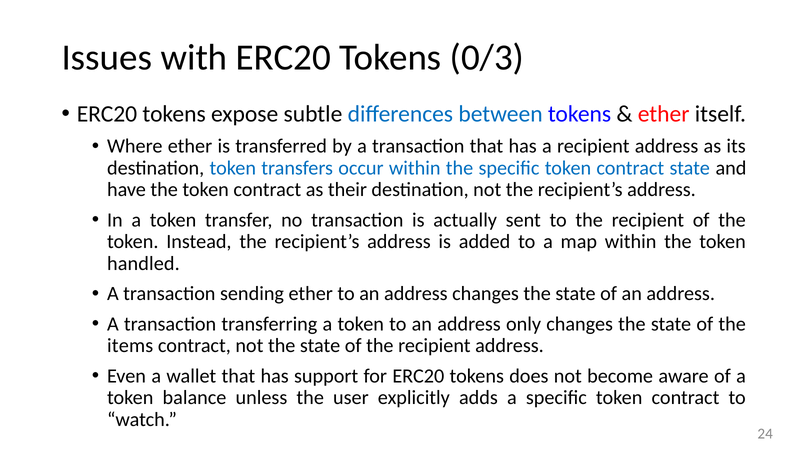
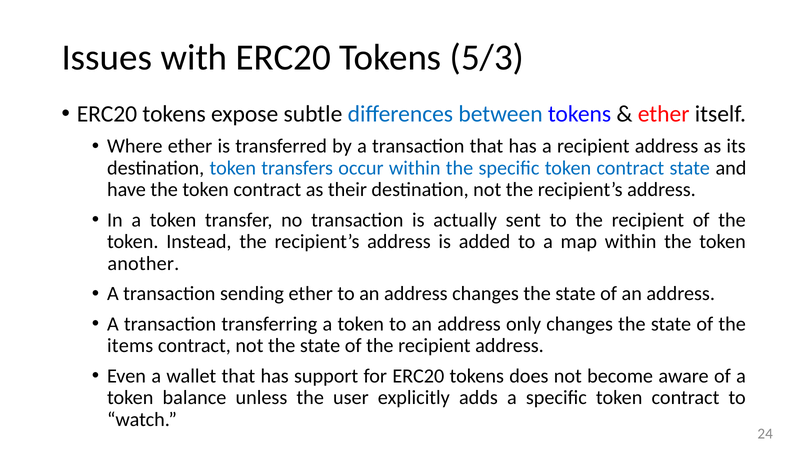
0/3: 0/3 -> 5/3 (487, 58)
handled: handled -> another (143, 264)
